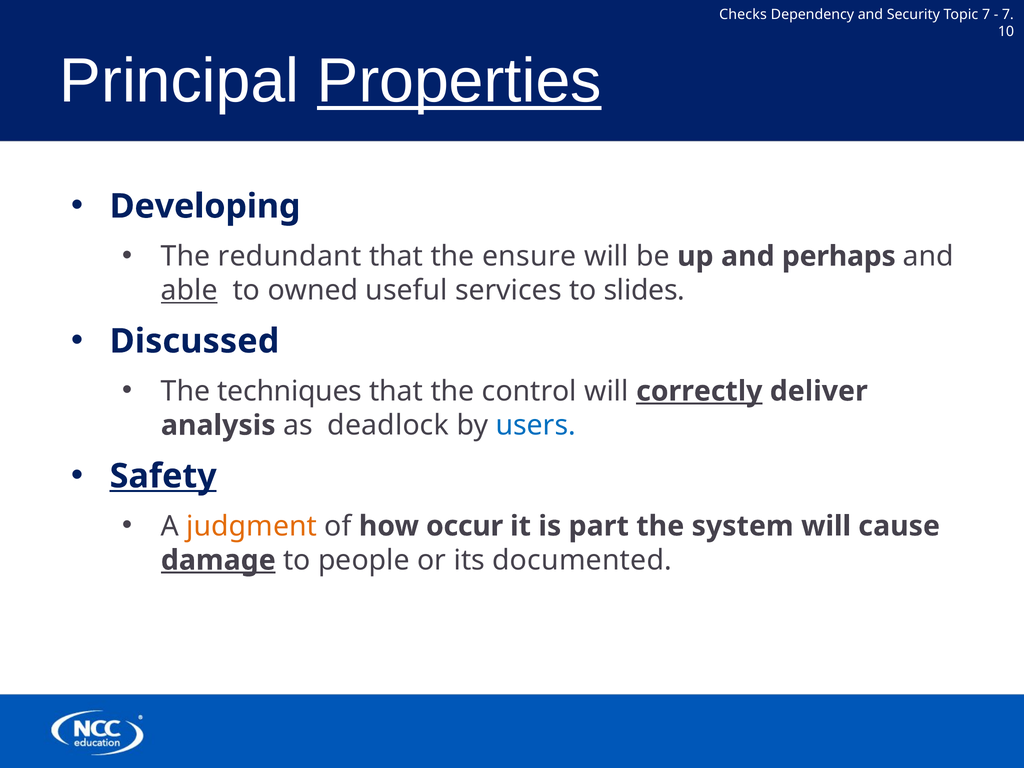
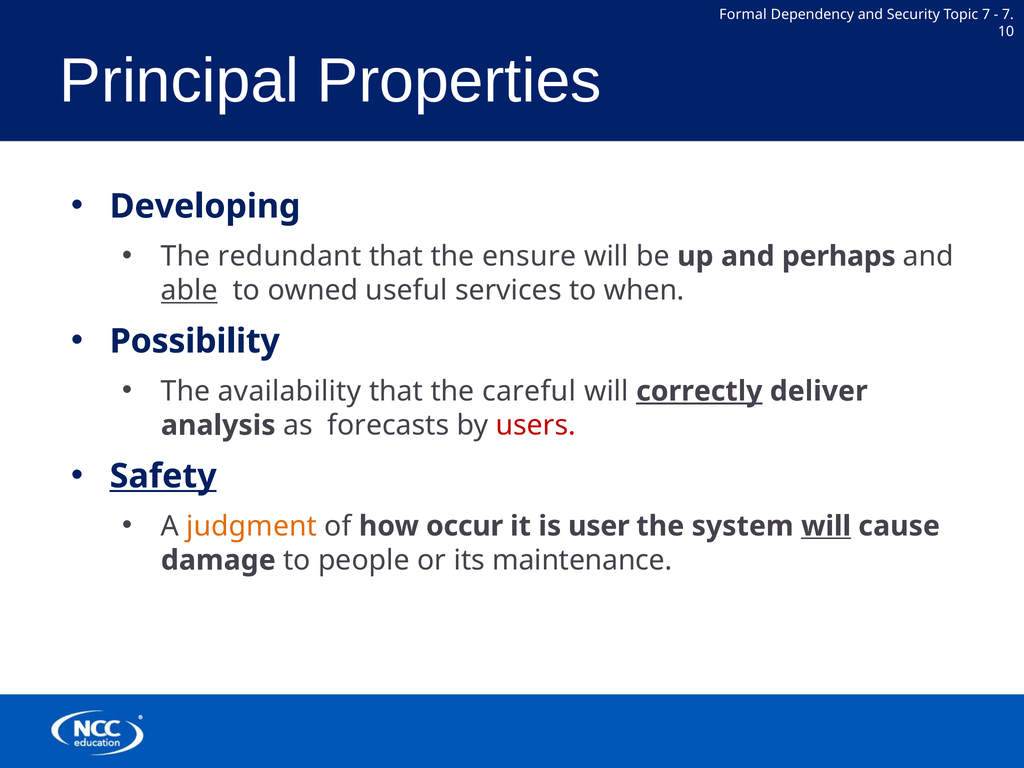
Checks: Checks -> Formal (743, 14)
Properties underline: present -> none (459, 81)
slides: slides -> when (644, 290)
Discussed: Discussed -> Possibility (195, 341)
techniques: techniques -> availability (290, 391)
control: control -> careful (529, 391)
deadlock: deadlock -> forecasts (388, 425)
users colour: blue -> red (536, 425)
part: part -> user (599, 526)
will underline: none -> present (826, 526)
damage underline: present -> none (218, 560)
documented: documented -> maintenance (582, 560)
